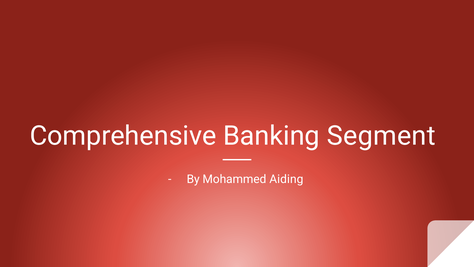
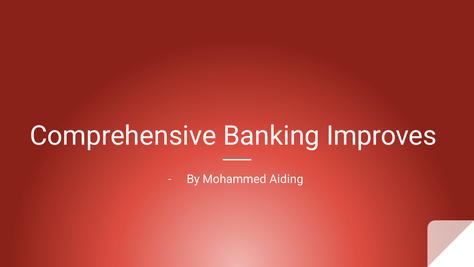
Segment: Segment -> Improves (382, 136)
